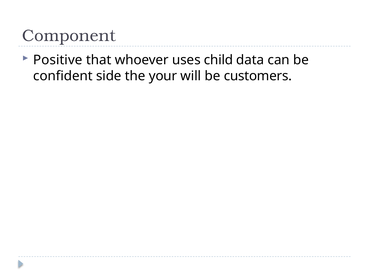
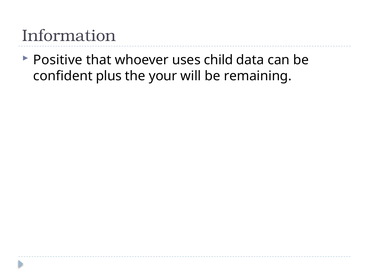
Component: Component -> Information (69, 36)
side: side -> plus (109, 76)
customers: customers -> remaining (258, 76)
